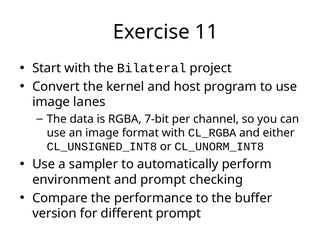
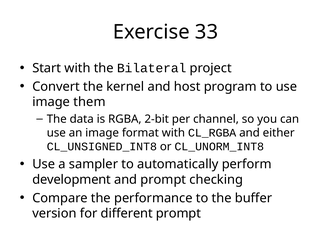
11: 11 -> 33 (207, 32)
lanes: lanes -> them (89, 102)
7-bit: 7-bit -> 2-bit (157, 119)
environment: environment -> development (72, 180)
